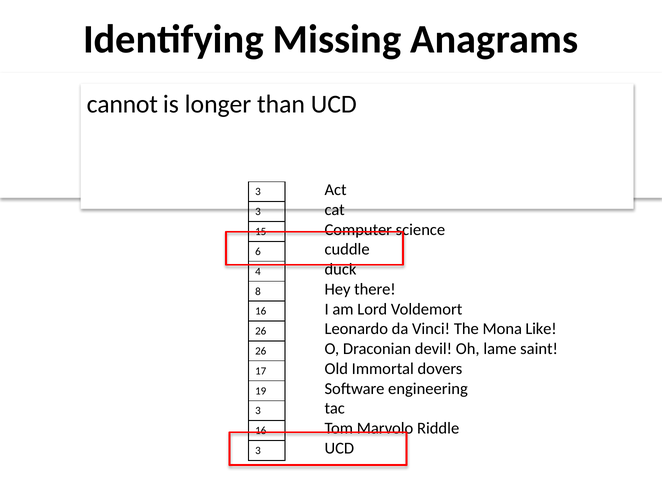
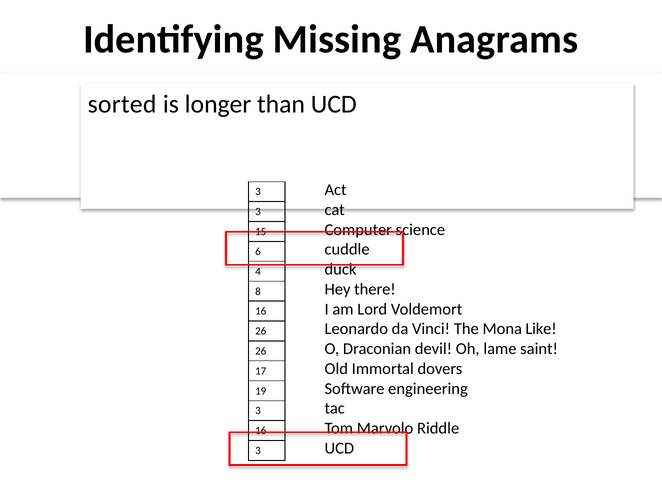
cannot: cannot -> sorted (122, 104)
